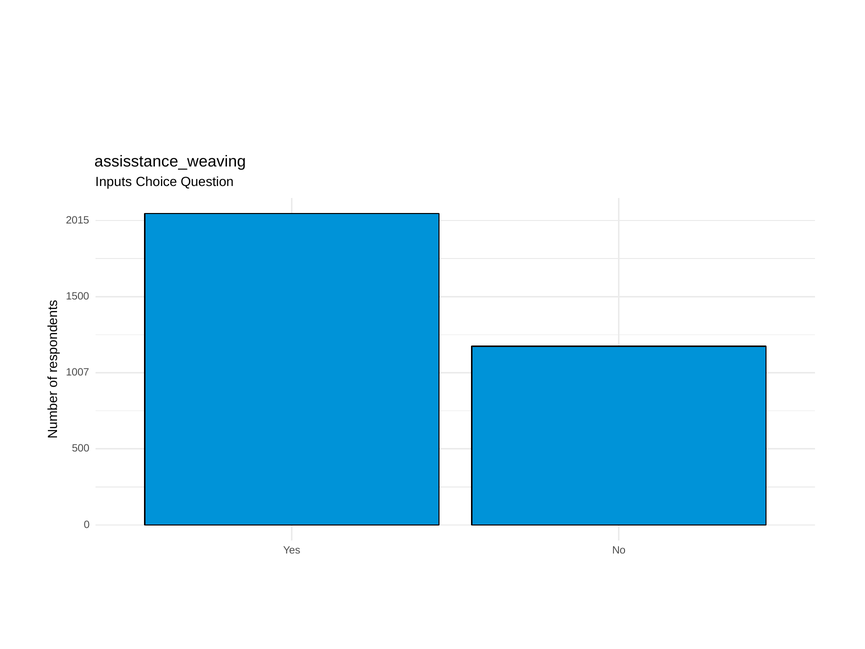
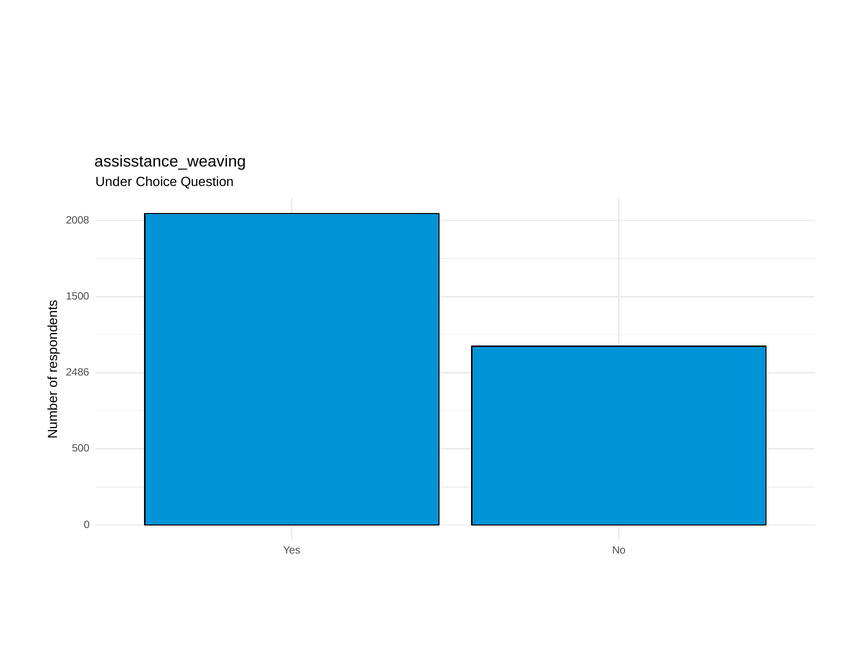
Inputs: Inputs -> Under (114, 182)
2015: 2015 -> 2008 (78, 220)
1007: 1007 -> 2486 (78, 372)
